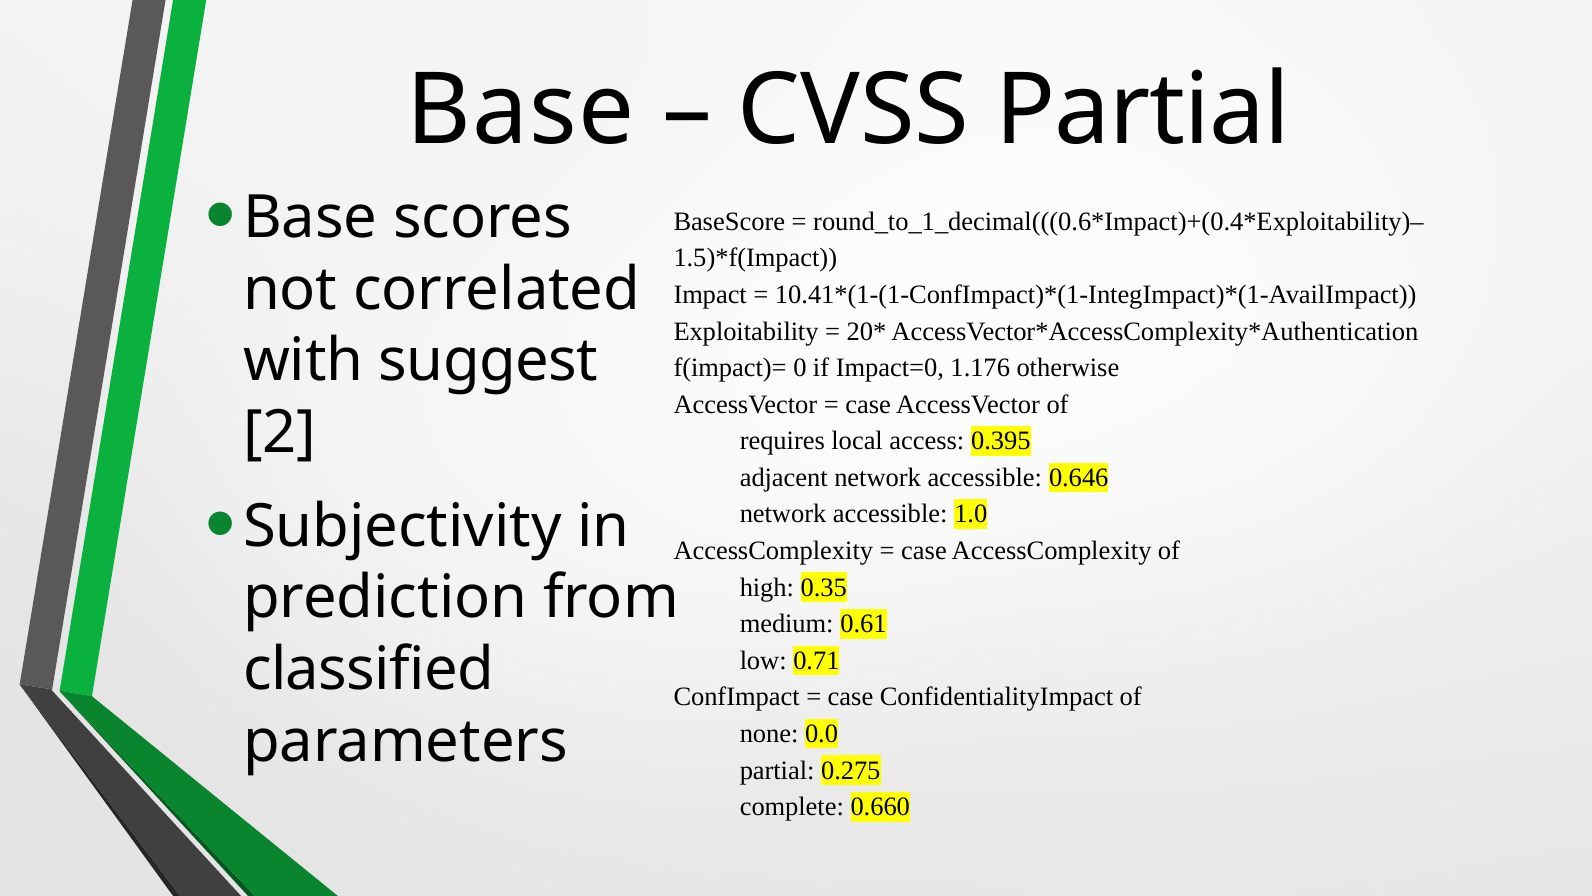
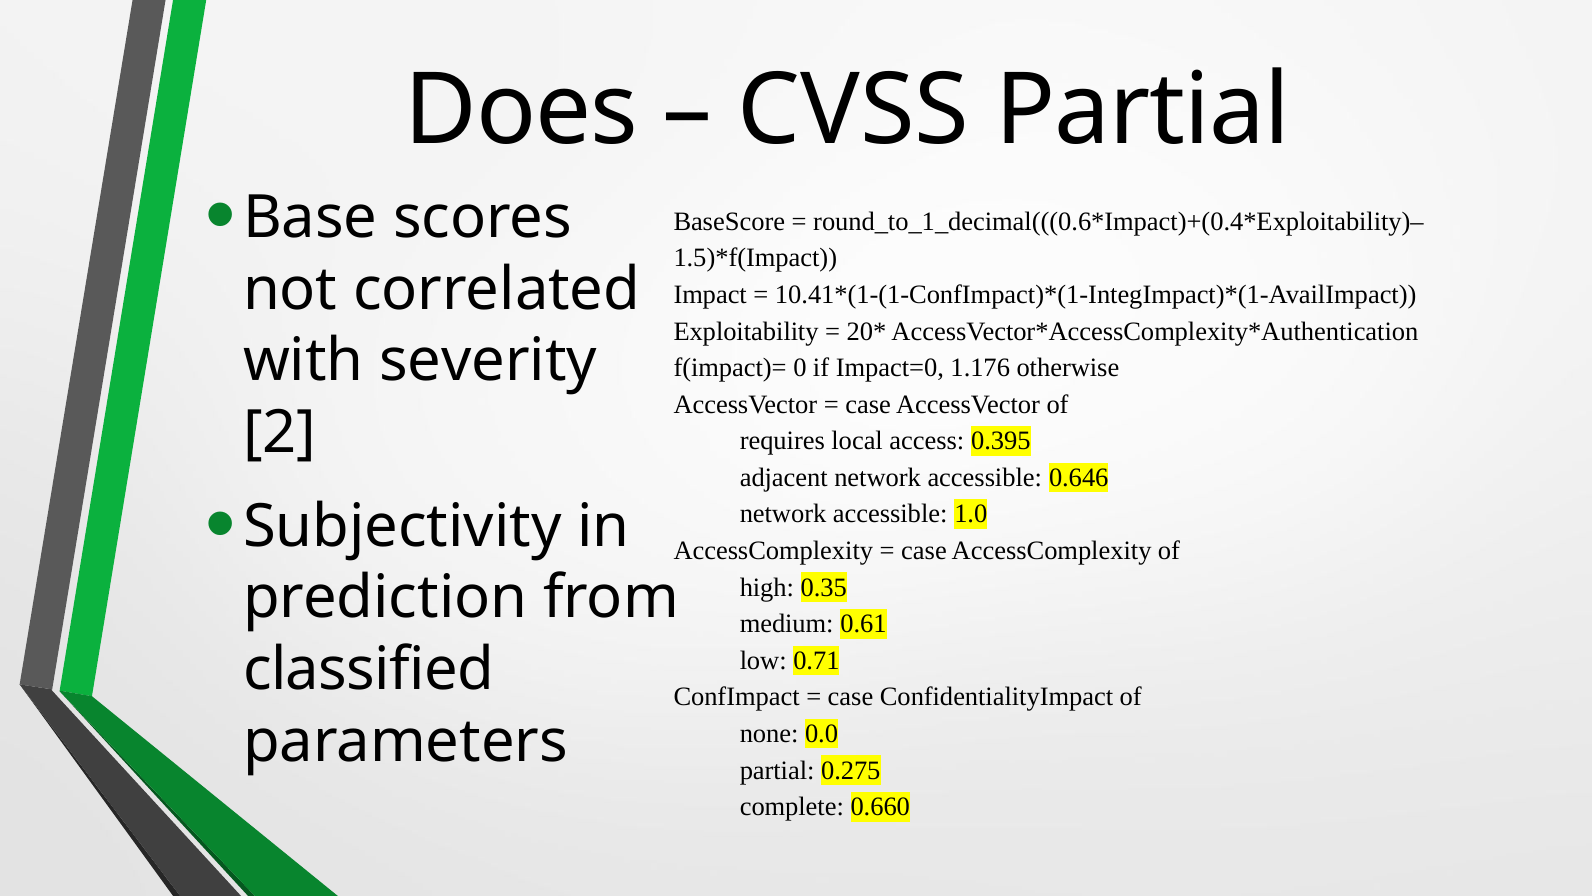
Base: Base -> Does (522, 110)
suggest: suggest -> severity (488, 361)
